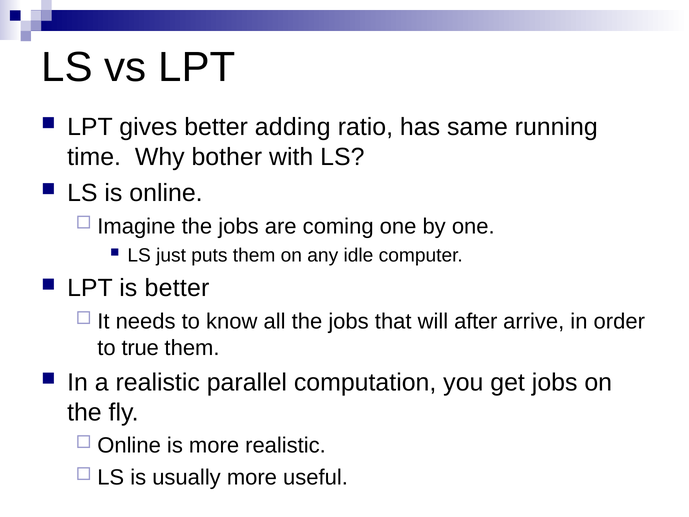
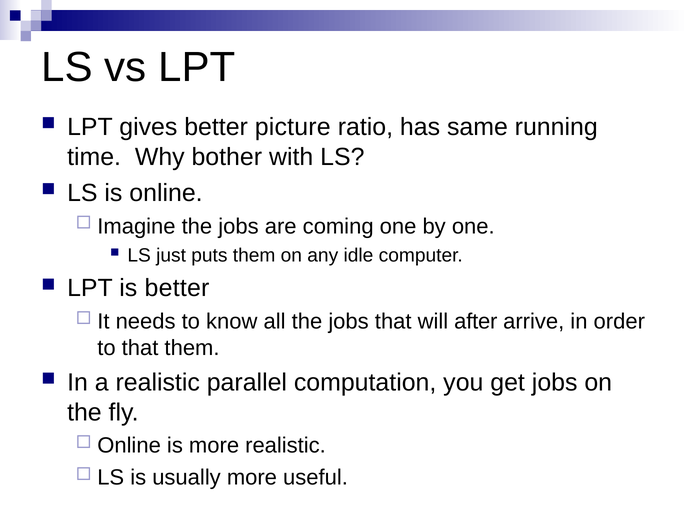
adding: adding -> picture (293, 127)
to true: true -> that (140, 348)
